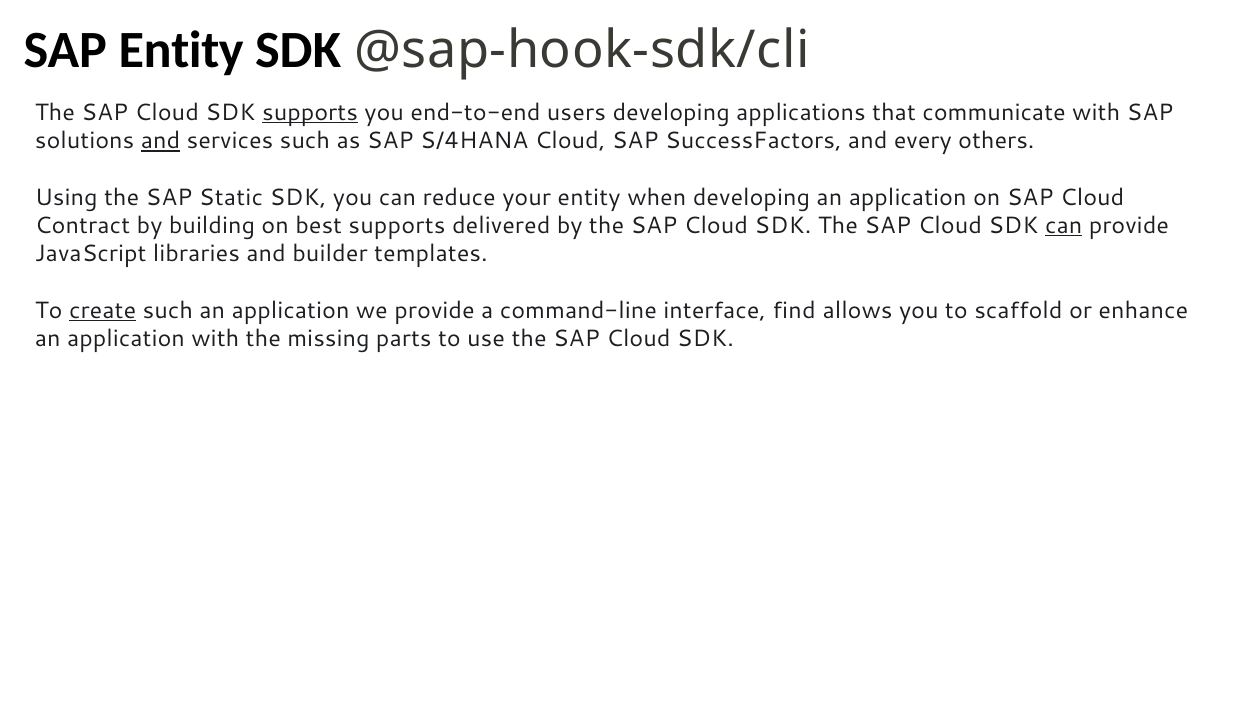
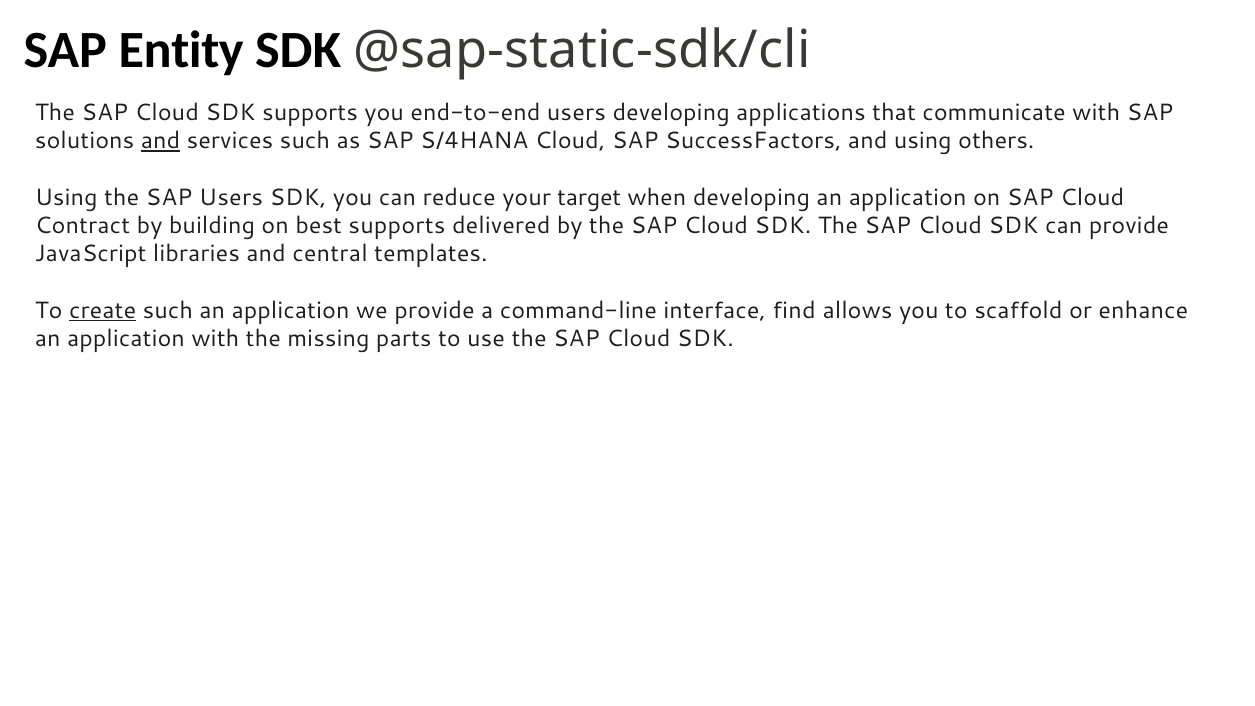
@sap-hook-sdk/cli: @sap-hook-sdk/cli -> @sap-static-sdk/cli (582, 50)
supports underline: present -> none (310, 113)
and every: every -> using (923, 141)
SAP Static: Static -> Users (231, 197)
your entity: entity -> target (589, 197)
can underline: present -> none (1064, 226)
builder: builder -> central (330, 254)
